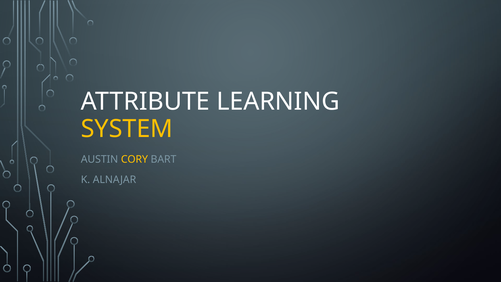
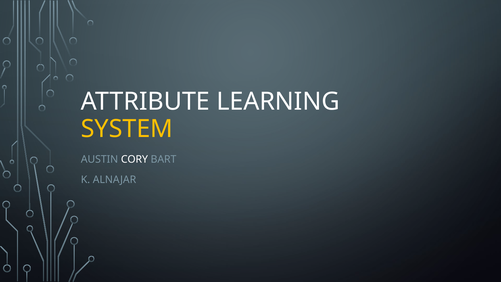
CORY colour: yellow -> white (134, 159)
